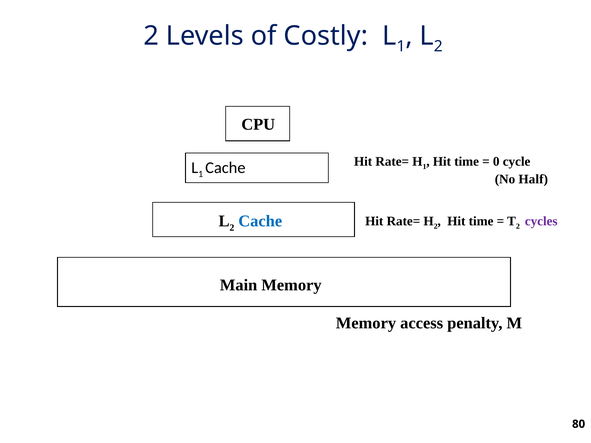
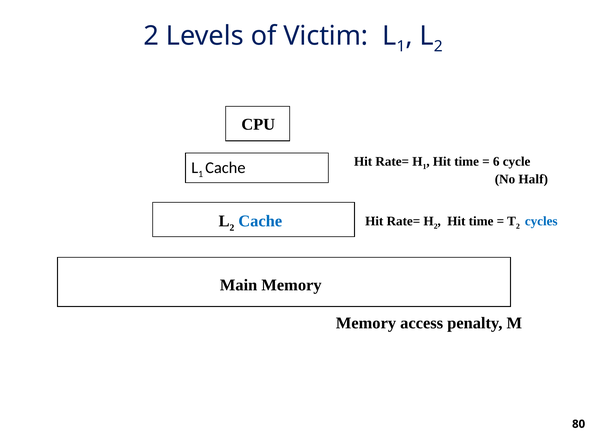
Costly: Costly -> Victim (326, 36)
0: 0 -> 6 (496, 161)
cycles colour: purple -> blue (541, 221)
